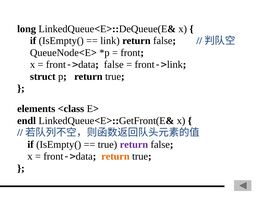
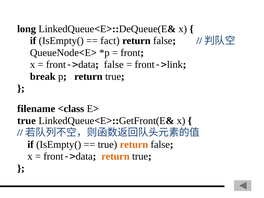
link: link -> fact (110, 41)
struct: struct -> break (43, 76)
elements: elements -> filename (36, 109)
endl: endl -> true (26, 121)
return colour: purple -> orange (134, 144)
